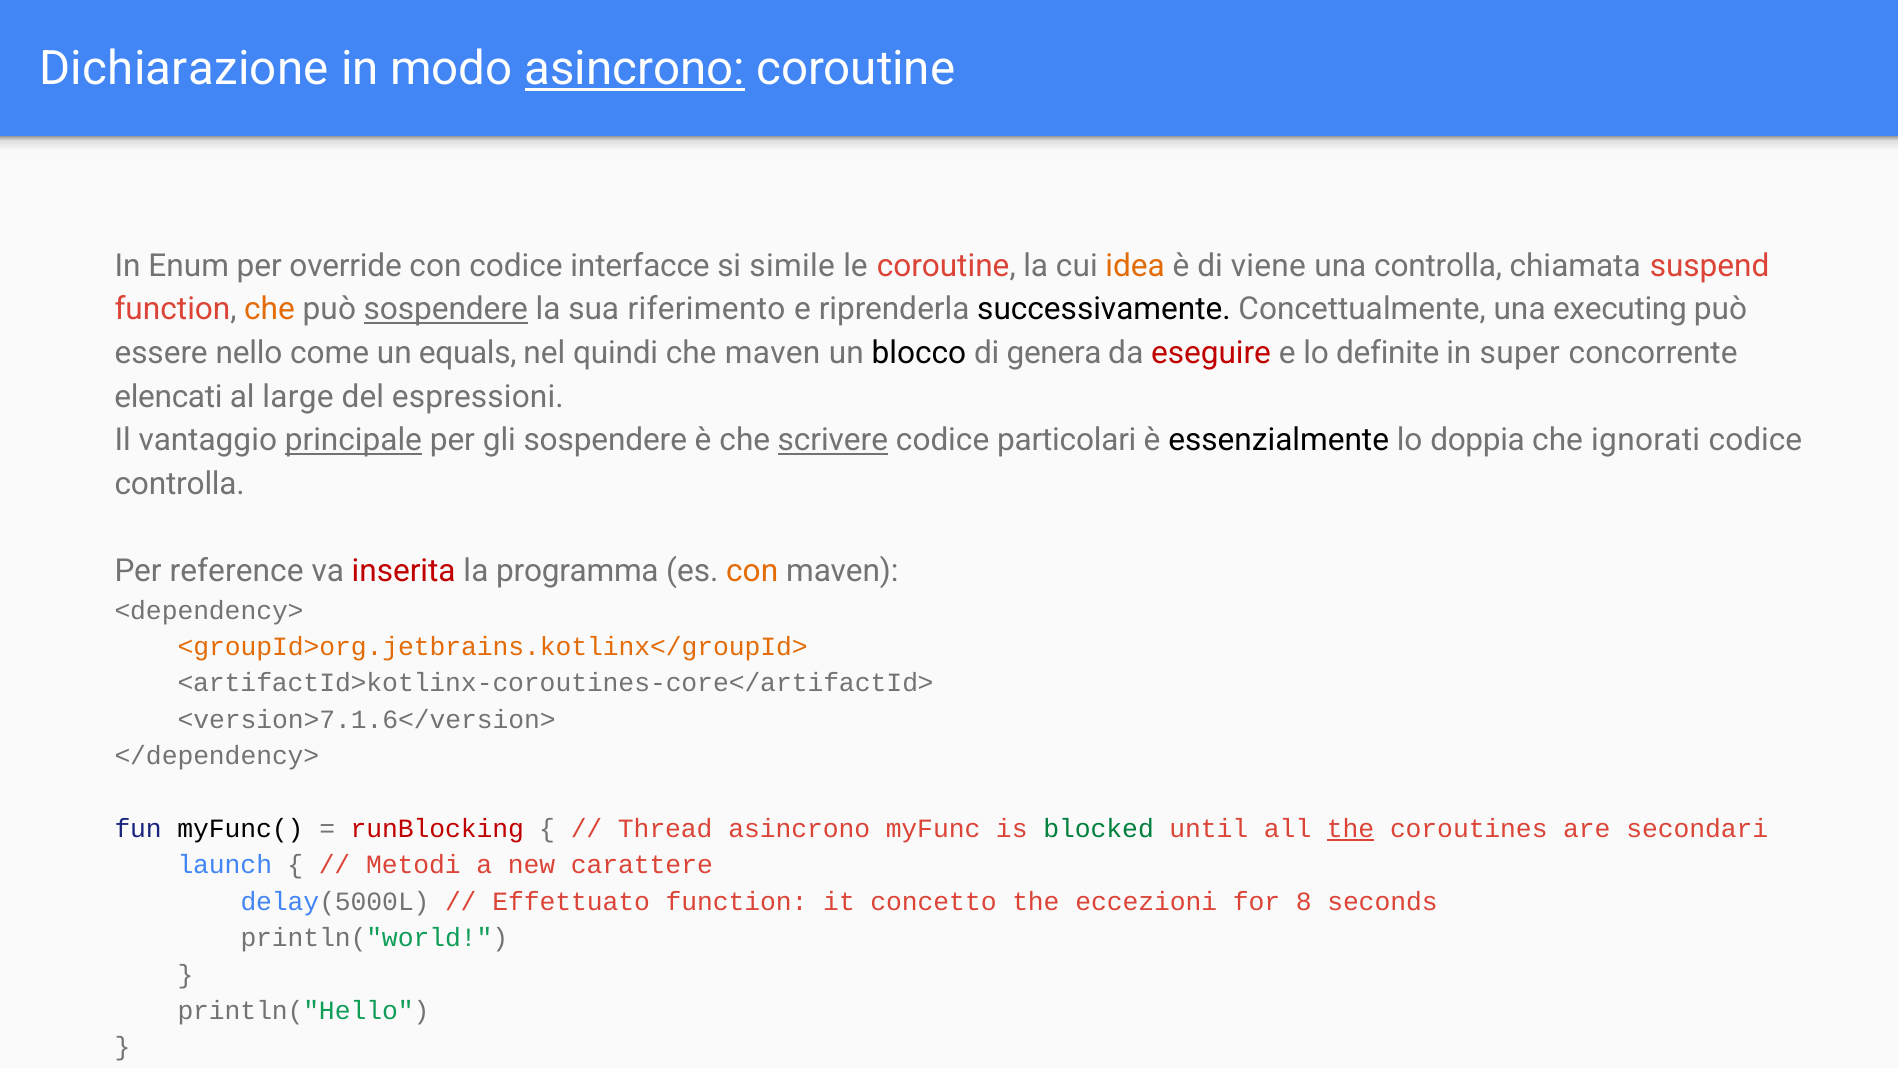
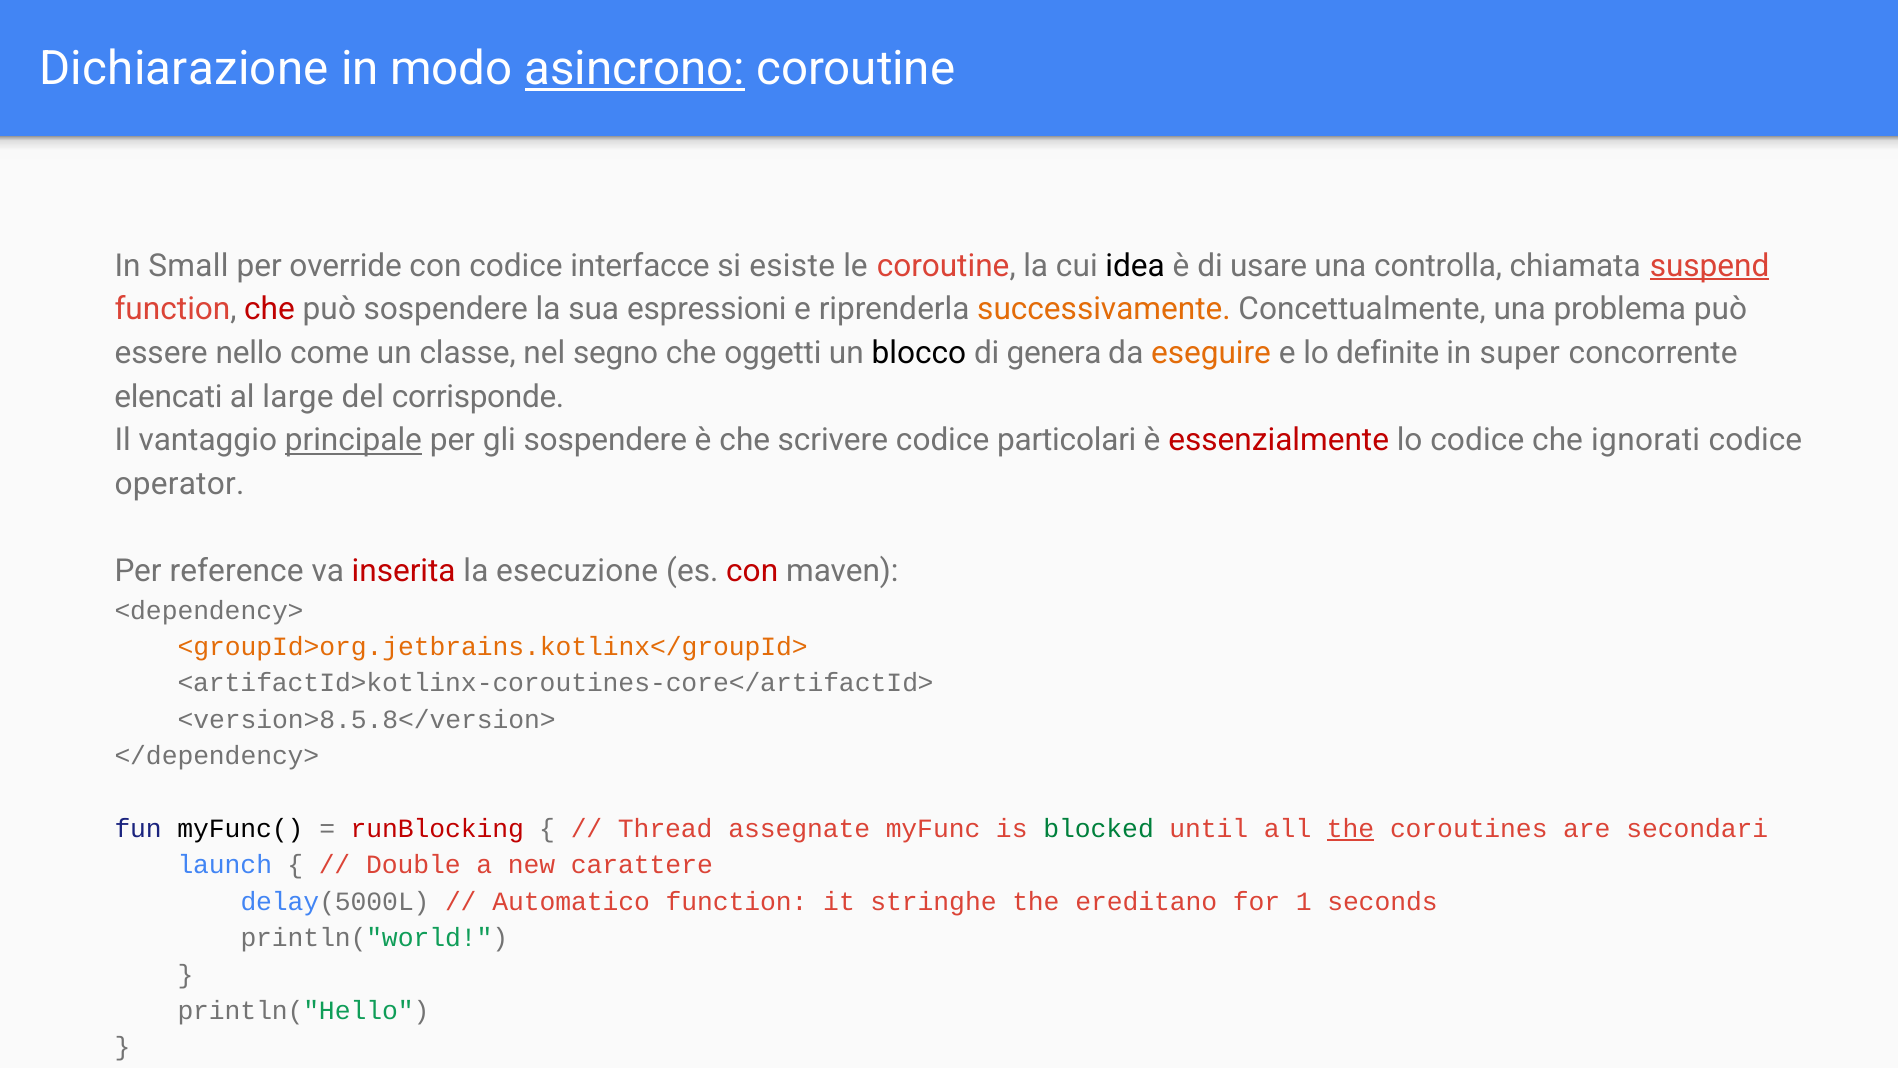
Enum: Enum -> Small (189, 266)
simile: simile -> esiste (792, 266)
idea colour: orange -> black (1135, 266)
viene: viene -> usare (1269, 266)
suspend underline: none -> present (1710, 266)
che colour: orange -> red (270, 309)
sospendere underline: present -> none (446, 309)
riferimento: riferimento -> espressioni (707, 309)
successivamente colour: black -> orange (1104, 309)
executing: executing -> problema (1620, 309)
equals: equals -> classe (468, 353)
quindi: quindi -> segno (616, 353)
che maven: maven -> oggetti (773, 353)
eseguire colour: red -> orange (1211, 353)
espressioni: espressioni -> corrisponde (478, 396)
scrivere underline: present -> none (833, 440)
essenzialmente colour: black -> red (1279, 440)
lo doppia: doppia -> codice (1477, 440)
controlla: controlla -> operator (179, 484)
programma: programma -> esecuzione (577, 571)
con colour: orange -> red (752, 571)
<version>7.1.6</version>: <version>7.1.6</version> -> <version>8.5.8</version> (367, 719)
Thread asincrono: asincrono -> assegnate (799, 829)
Metodi: Metodi -> Double (413, 865)
Effettuato: Effettuato -> Automatico (571, 901)
concetto: concetto -> stringhe (933, 901)
eccezioni: eccezioni -> ereditano (1146, 901)
8: 8 -> 1 (1304, 901)
